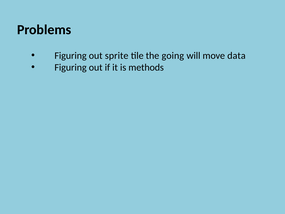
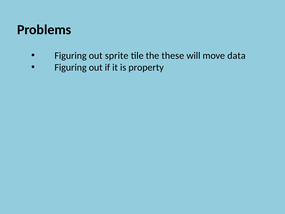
going: going -> these (173, 56)
methods: methods -> property (146, 67)
